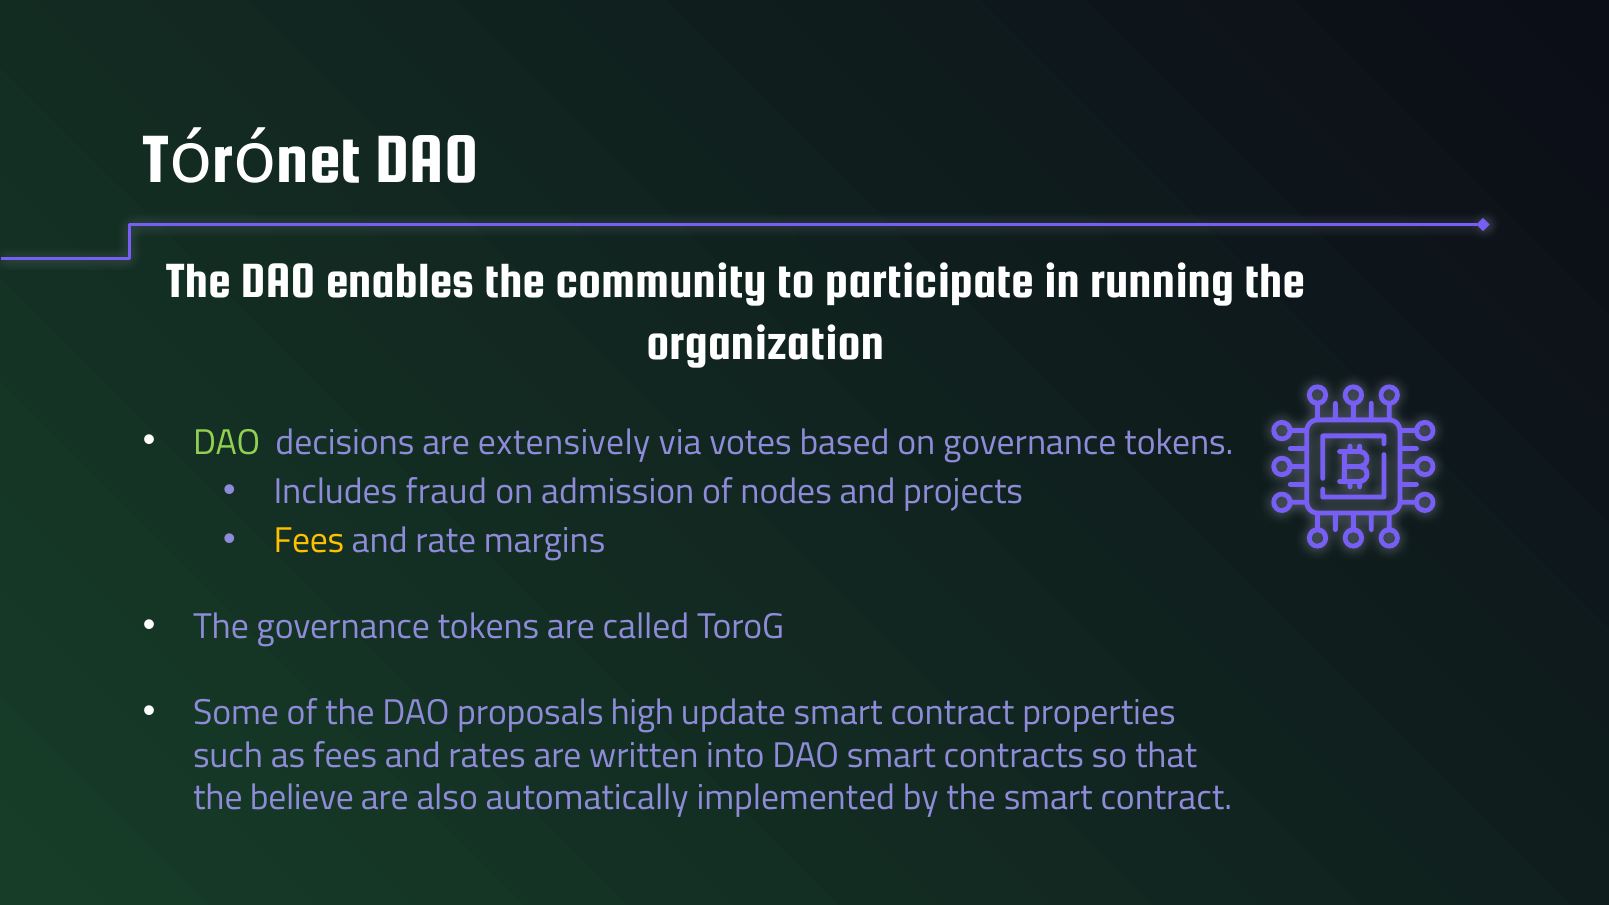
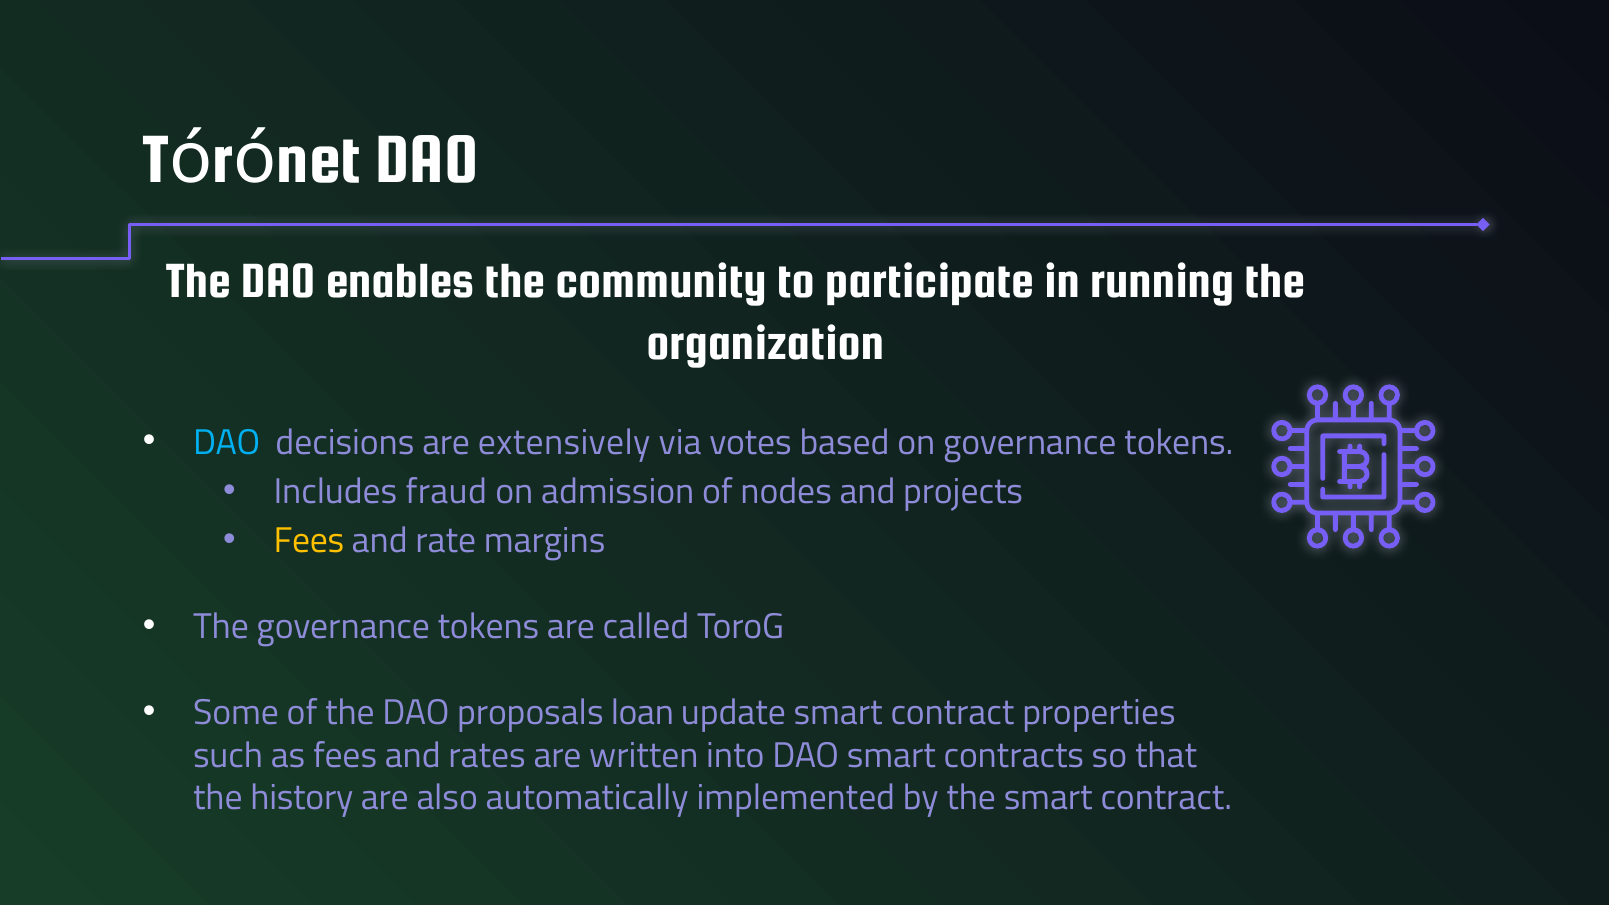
DAO colour: light green -> light blue (227, 442)
high: high -> loan (642, 712)
believe: believe -> history (302, 798)
